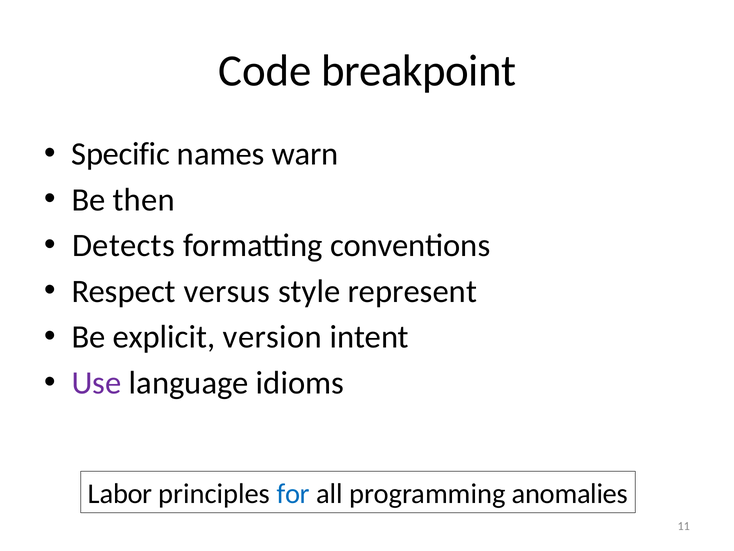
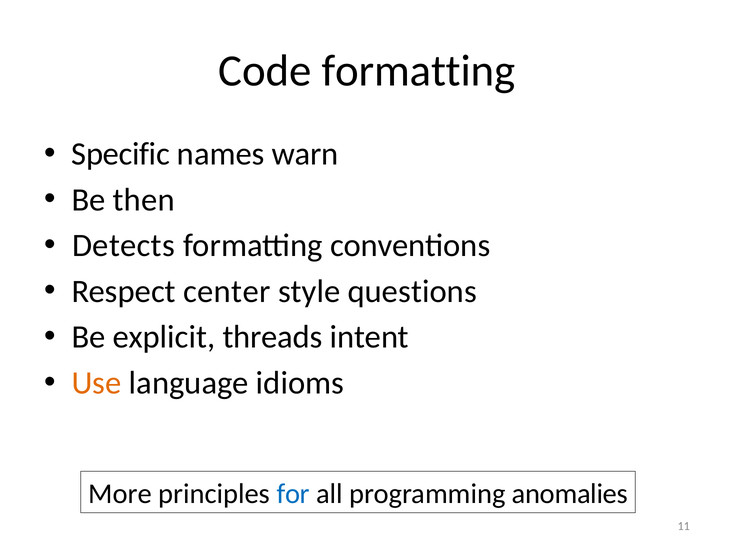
Code breakpoint: breakpoint -> formatting (419, 71)
versus: versus -> center (227, 291)
represent: represent -> questions (412, 291)
version: version -> threads (273, 337)
Use colour: purple -> orange (97, 383)
Labor: Labor -> More (120, 493)
